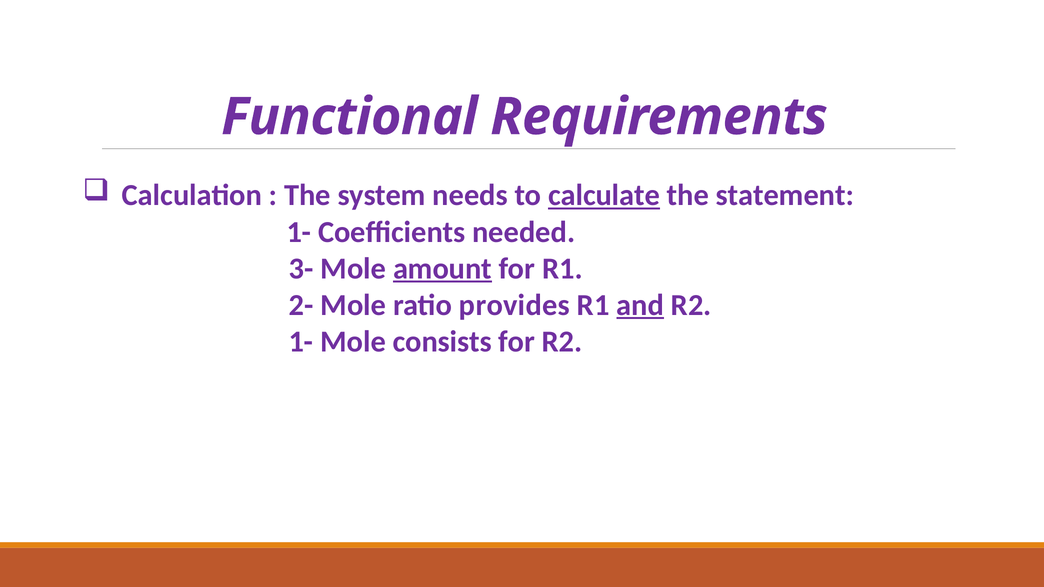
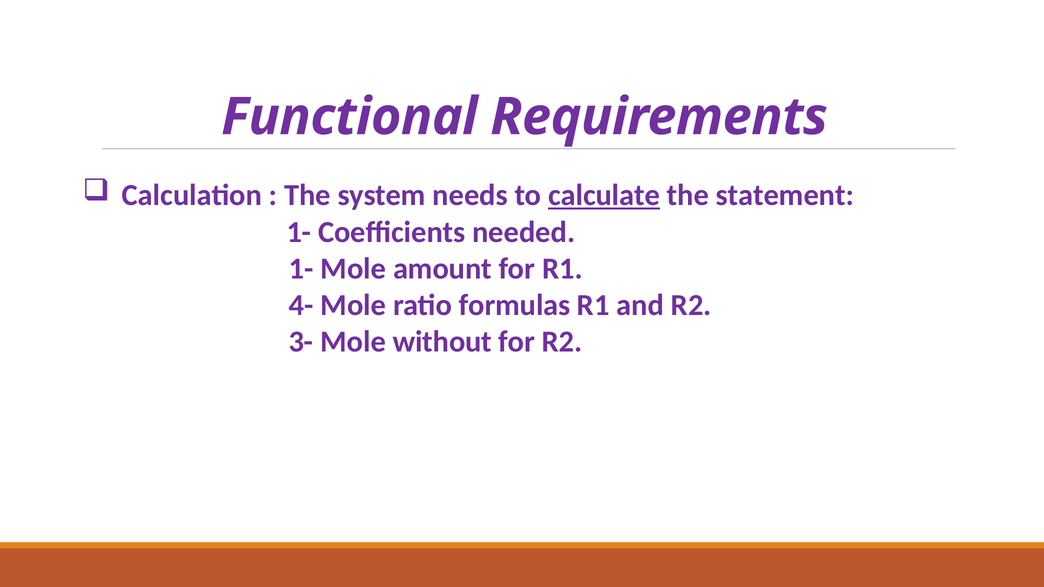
3-: 3- -> 1- (301, 269)
amount underline: present -> none (443, 269)
2-: 2- -> 4- (301, 305)
provides: provides -> formulas (515, 305)
and underline: present -> none (640, 305)
1-: 1- -> 3- (301, 342)
consists: consists -> without (442, 342)
